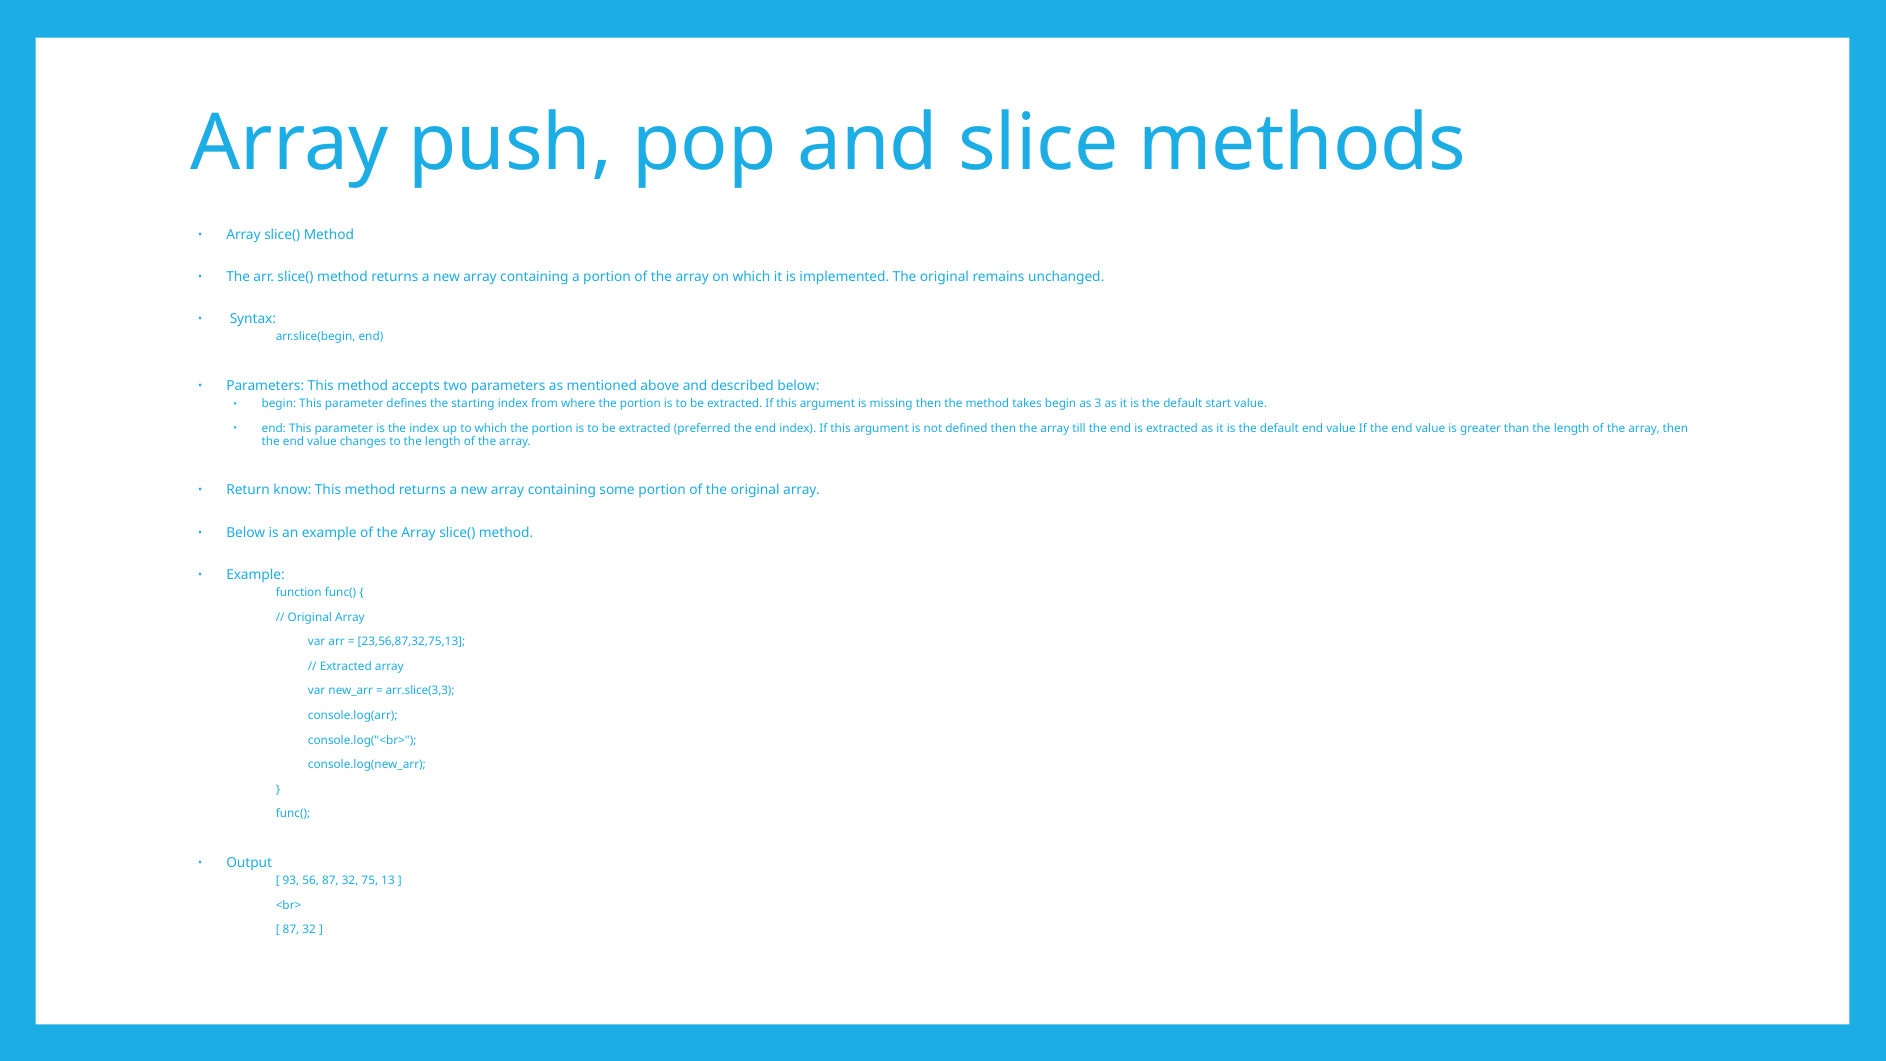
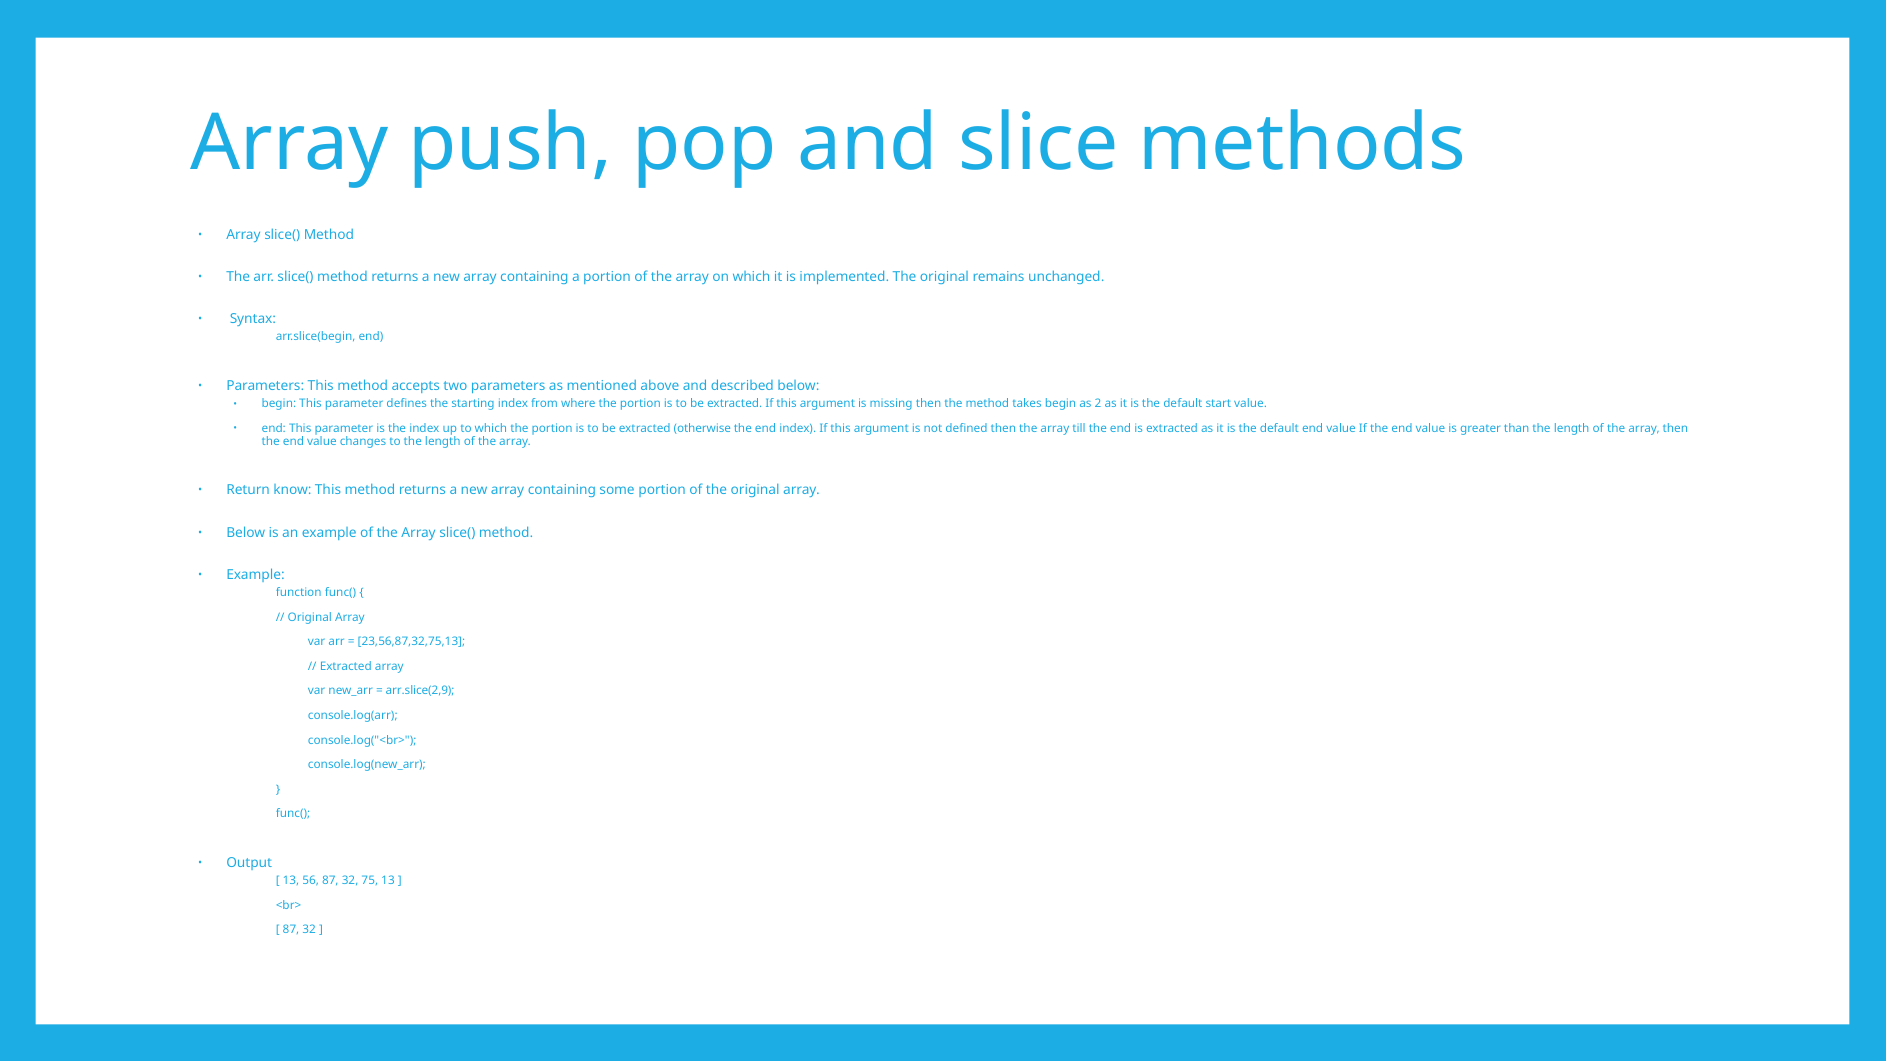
3: 3 -> 2 (1098, 404)
preferred: preferred -> otherwise (702, 428)
arr.slice(3,3: arr.slice(3,3 -> arr.slice(2,9 (420, 691)
93: 93 -> 13 (291, 881)
